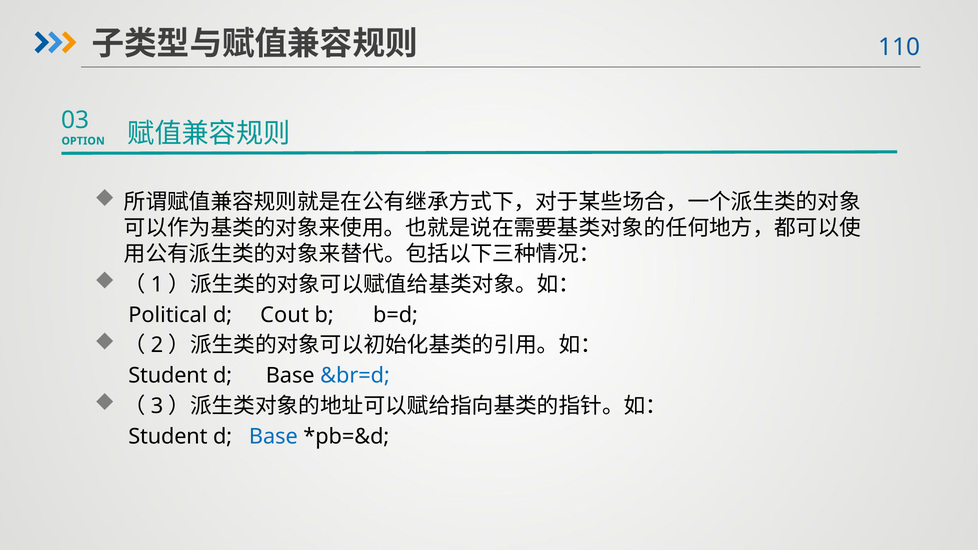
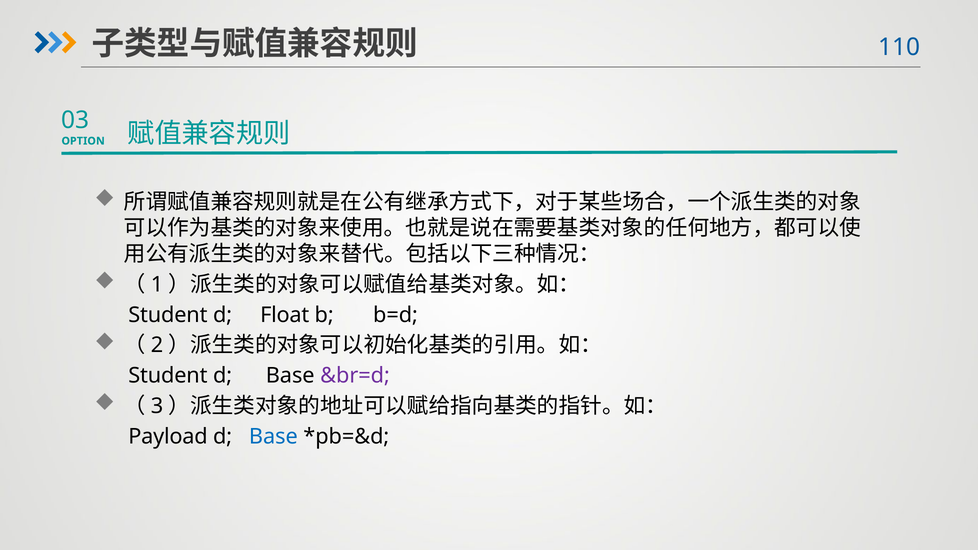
Political: Political -> Student (168, 315)
Cout: Cout -> Float (285, 315)
&br=d colour: blue -> purple (355, 376)
Student: Student -> Payload (168, 437)
